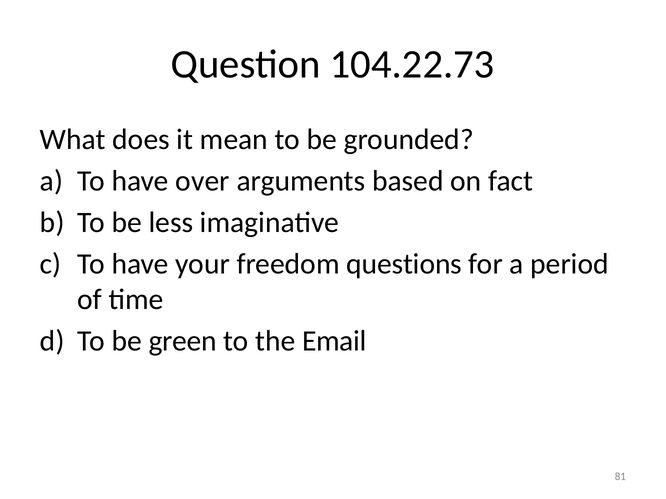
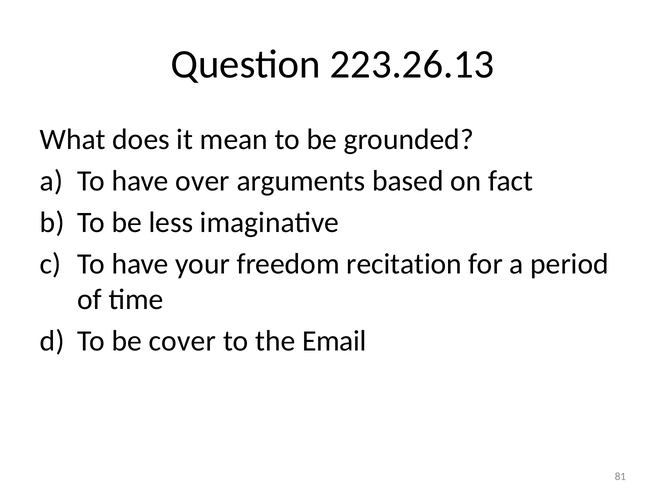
104.22.73: 104.22.73 -> 223.26.13 (412, 64)
questions: questions -> recitation (404, 264)
green: green -> cover (182, 341)
